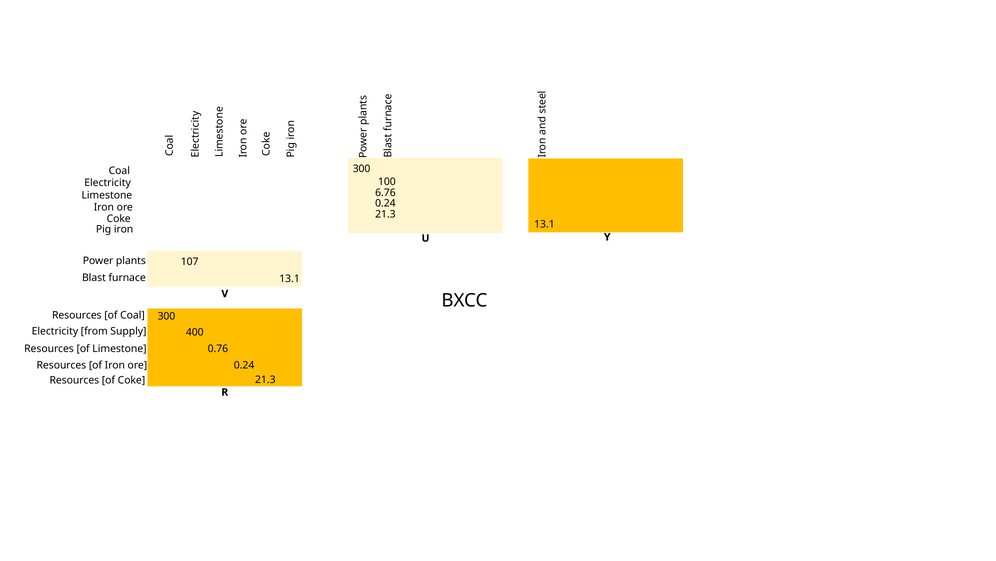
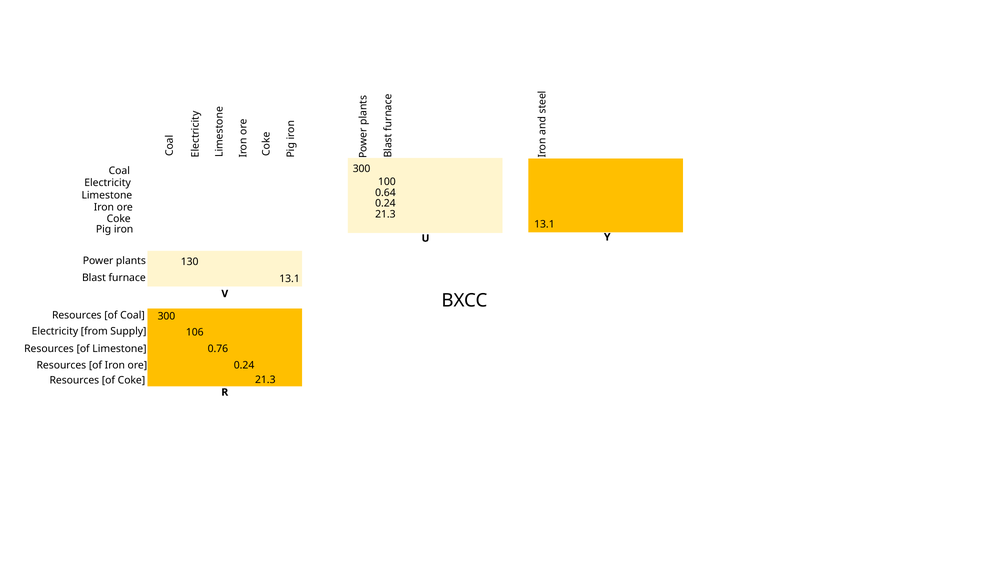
6.76: 6.76 -> 0.64 (385, 192)
107: 107 -> 130 (190, 261)
400: 400 -> 106 (195, 332)
